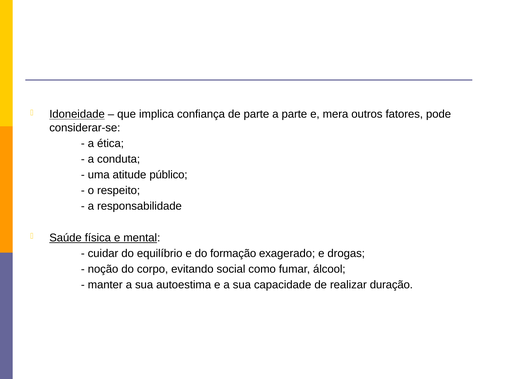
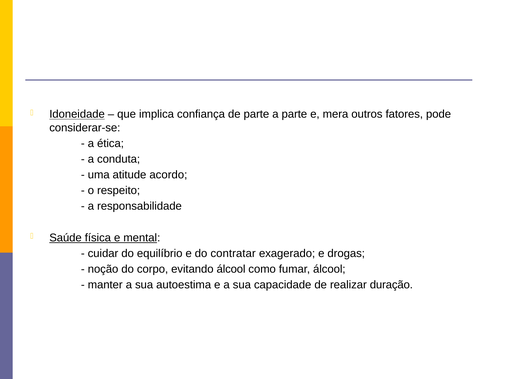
público: público -> acordo (168, 175)
formação: formação -> contratar (233, 254)
evitando social: social -> álcool (231, 269)
